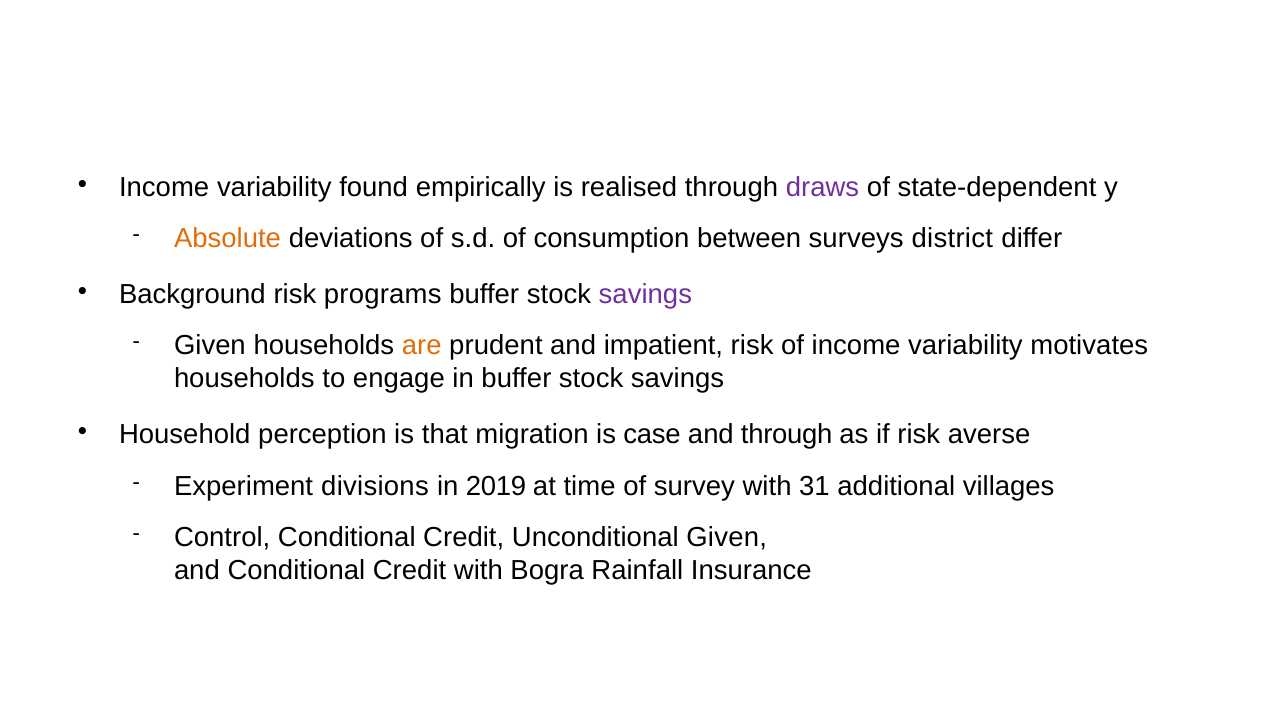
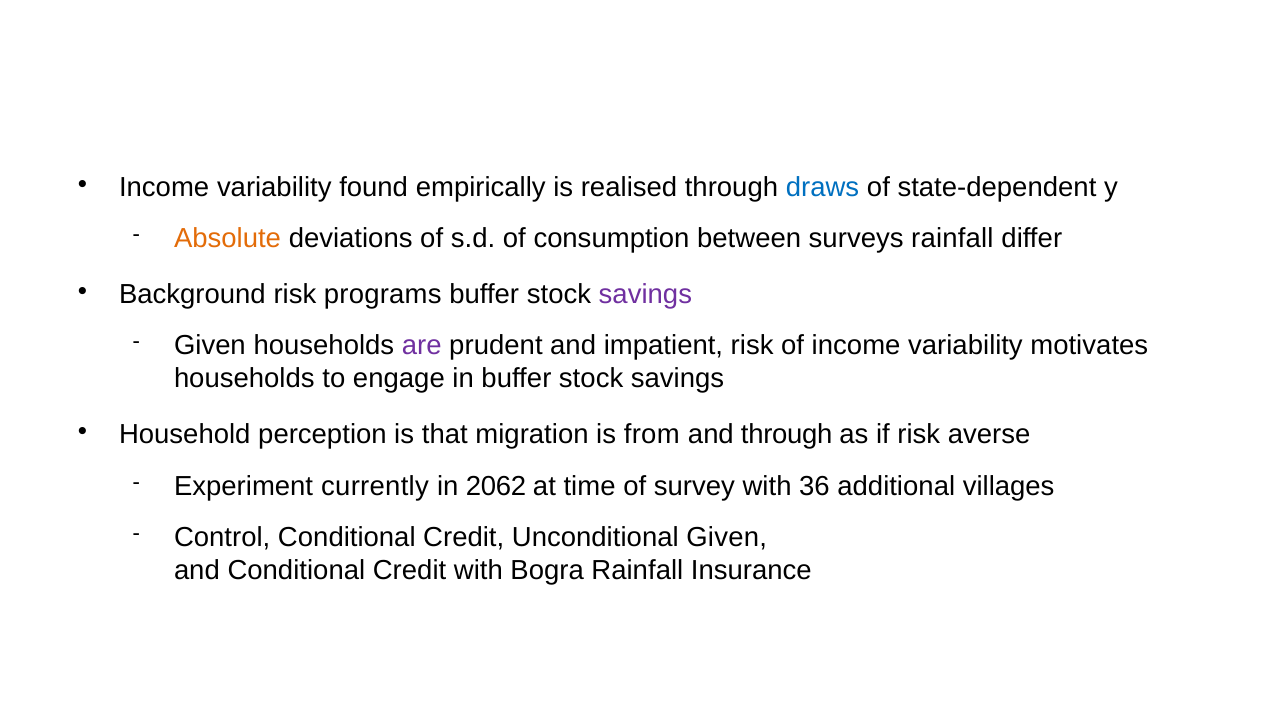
draws colour: purple -> blue (823, 187)
surveys district: district -> rainfall (952, 239)
are colour: orange -> purple (422, 346)
case: case -> from (652, 435)
divisions: divisions -> currently (375, 486)
2019: 2019 -> 2062 (496, 486)
31: 31 -> 36 (814, 486)
